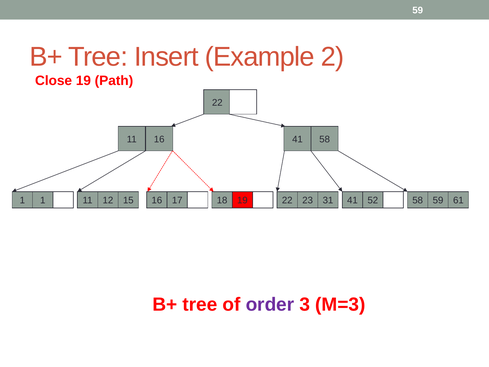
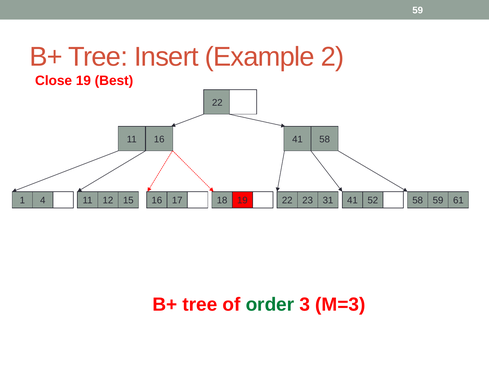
Path: Path -> Best (114, 81)
1 1: 1 -> 4 (43, 200)
order colour: purple -> green (270, 304)
